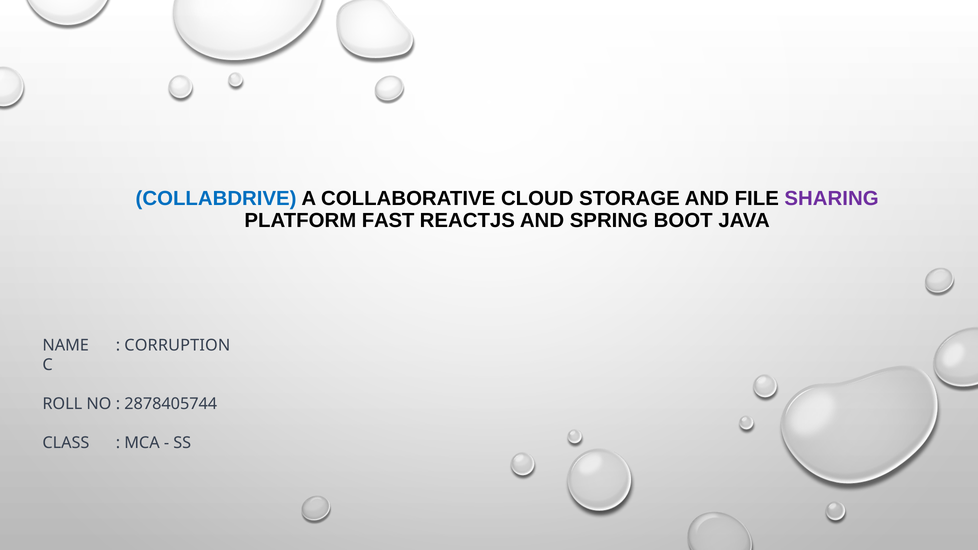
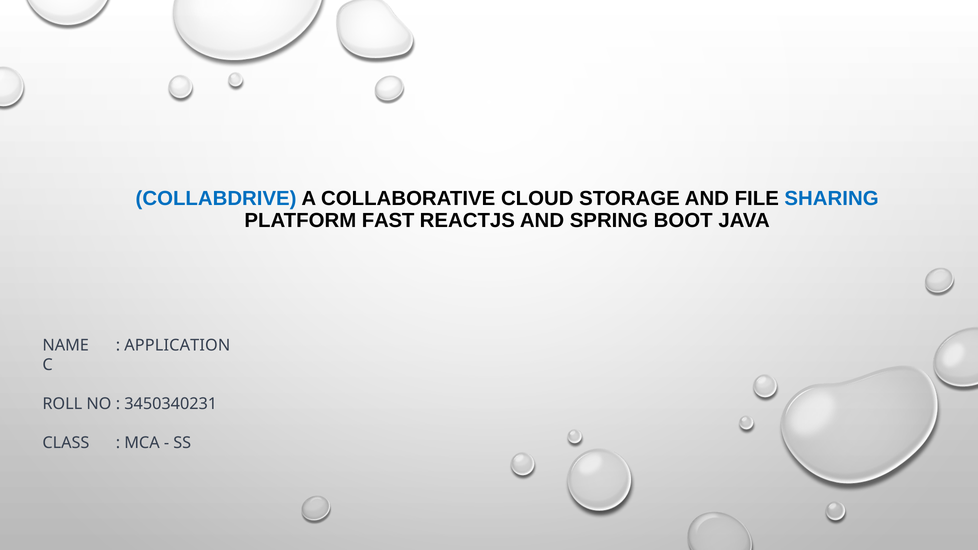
SHARING colour: purple -> blue (832, 198)
CORRUPTION: CORRUPTION -> APPLICATION (177, 345)
2878405744: 2878405744 -> 3450340231 (171, 404)
